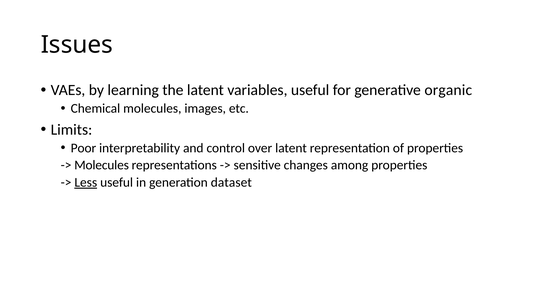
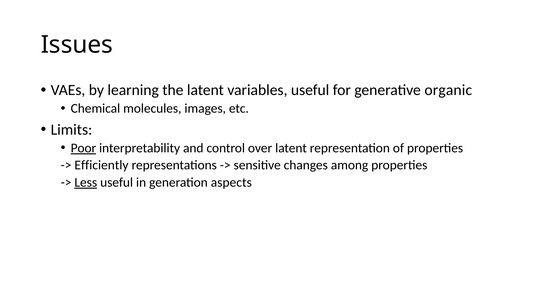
Poor underline: none -> present (83, 148)
Molecules: Molecules -> Efficiently (101, 165)
dataset: dataset -> aspects (231, 183)
